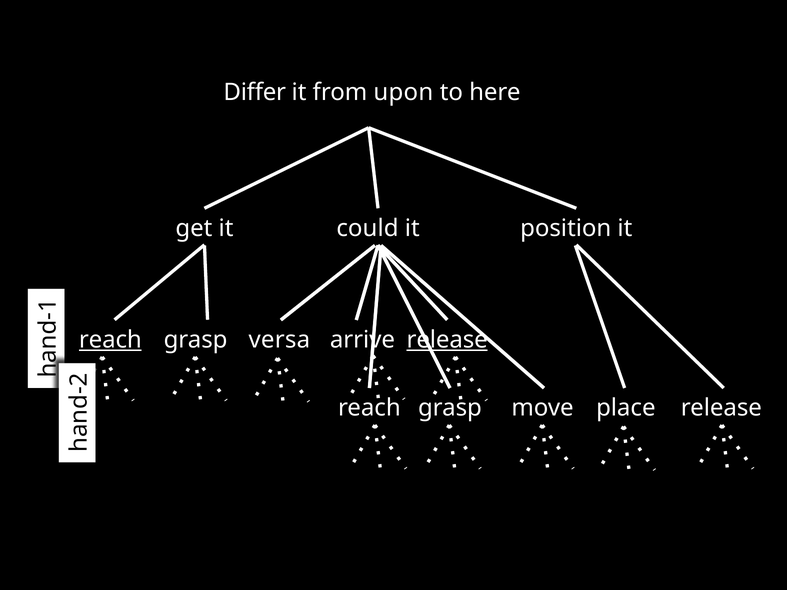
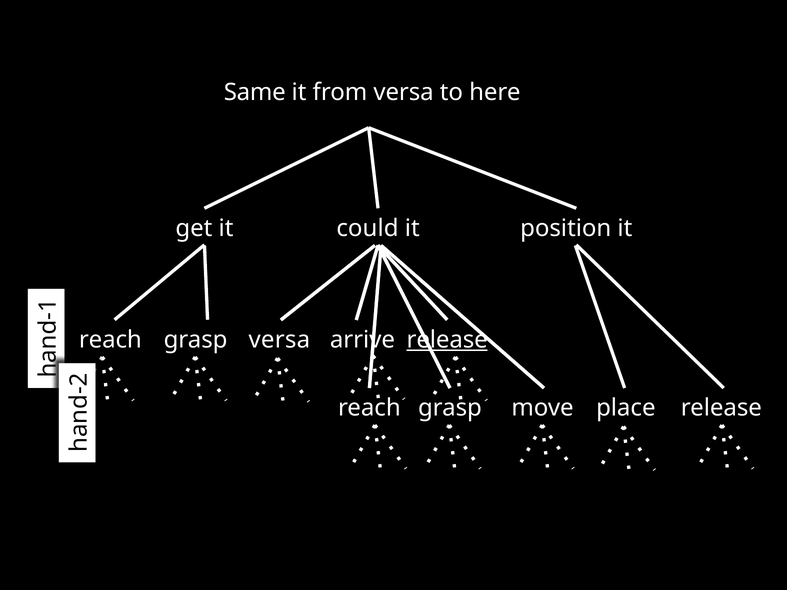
Differ: Differ -> Same (255, 92)
from upon: upon -> versa (404, 92)
reach underline: present -> none (110, 340)
